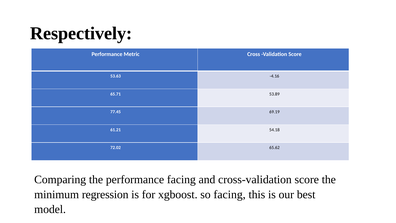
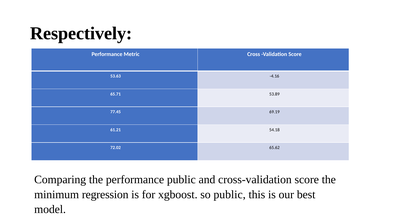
performance facing: facing -> public (181, 179)
so facing: facing -> public (230, 194)
